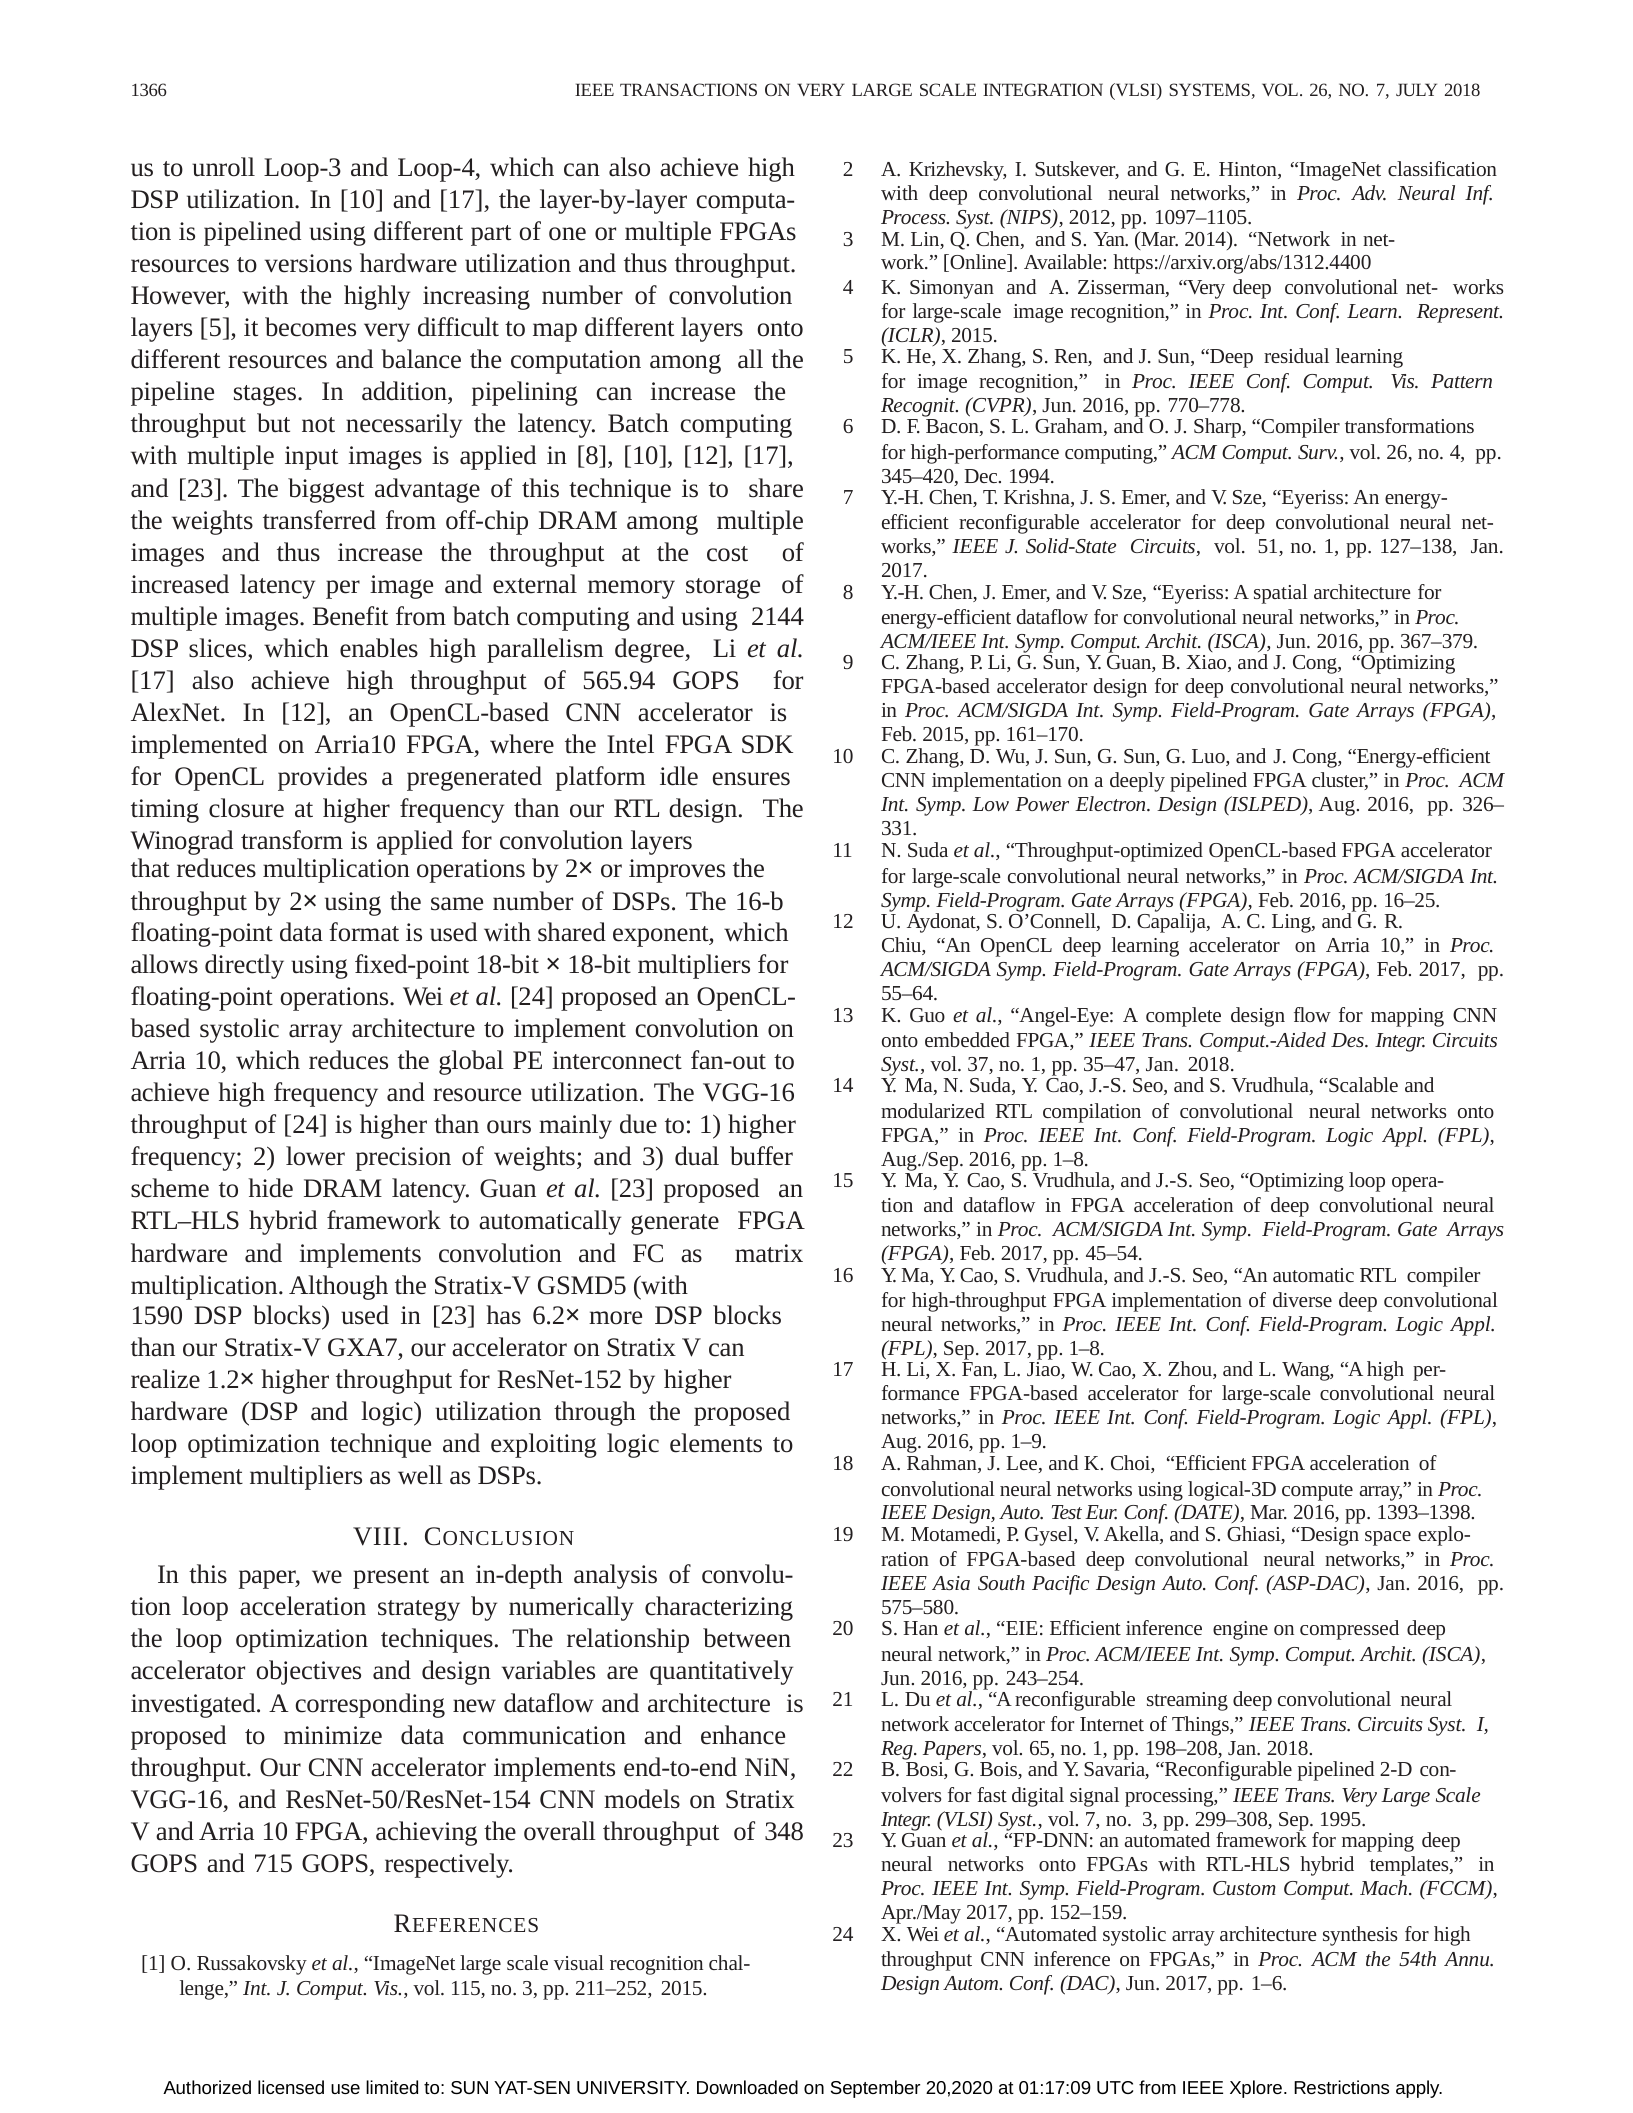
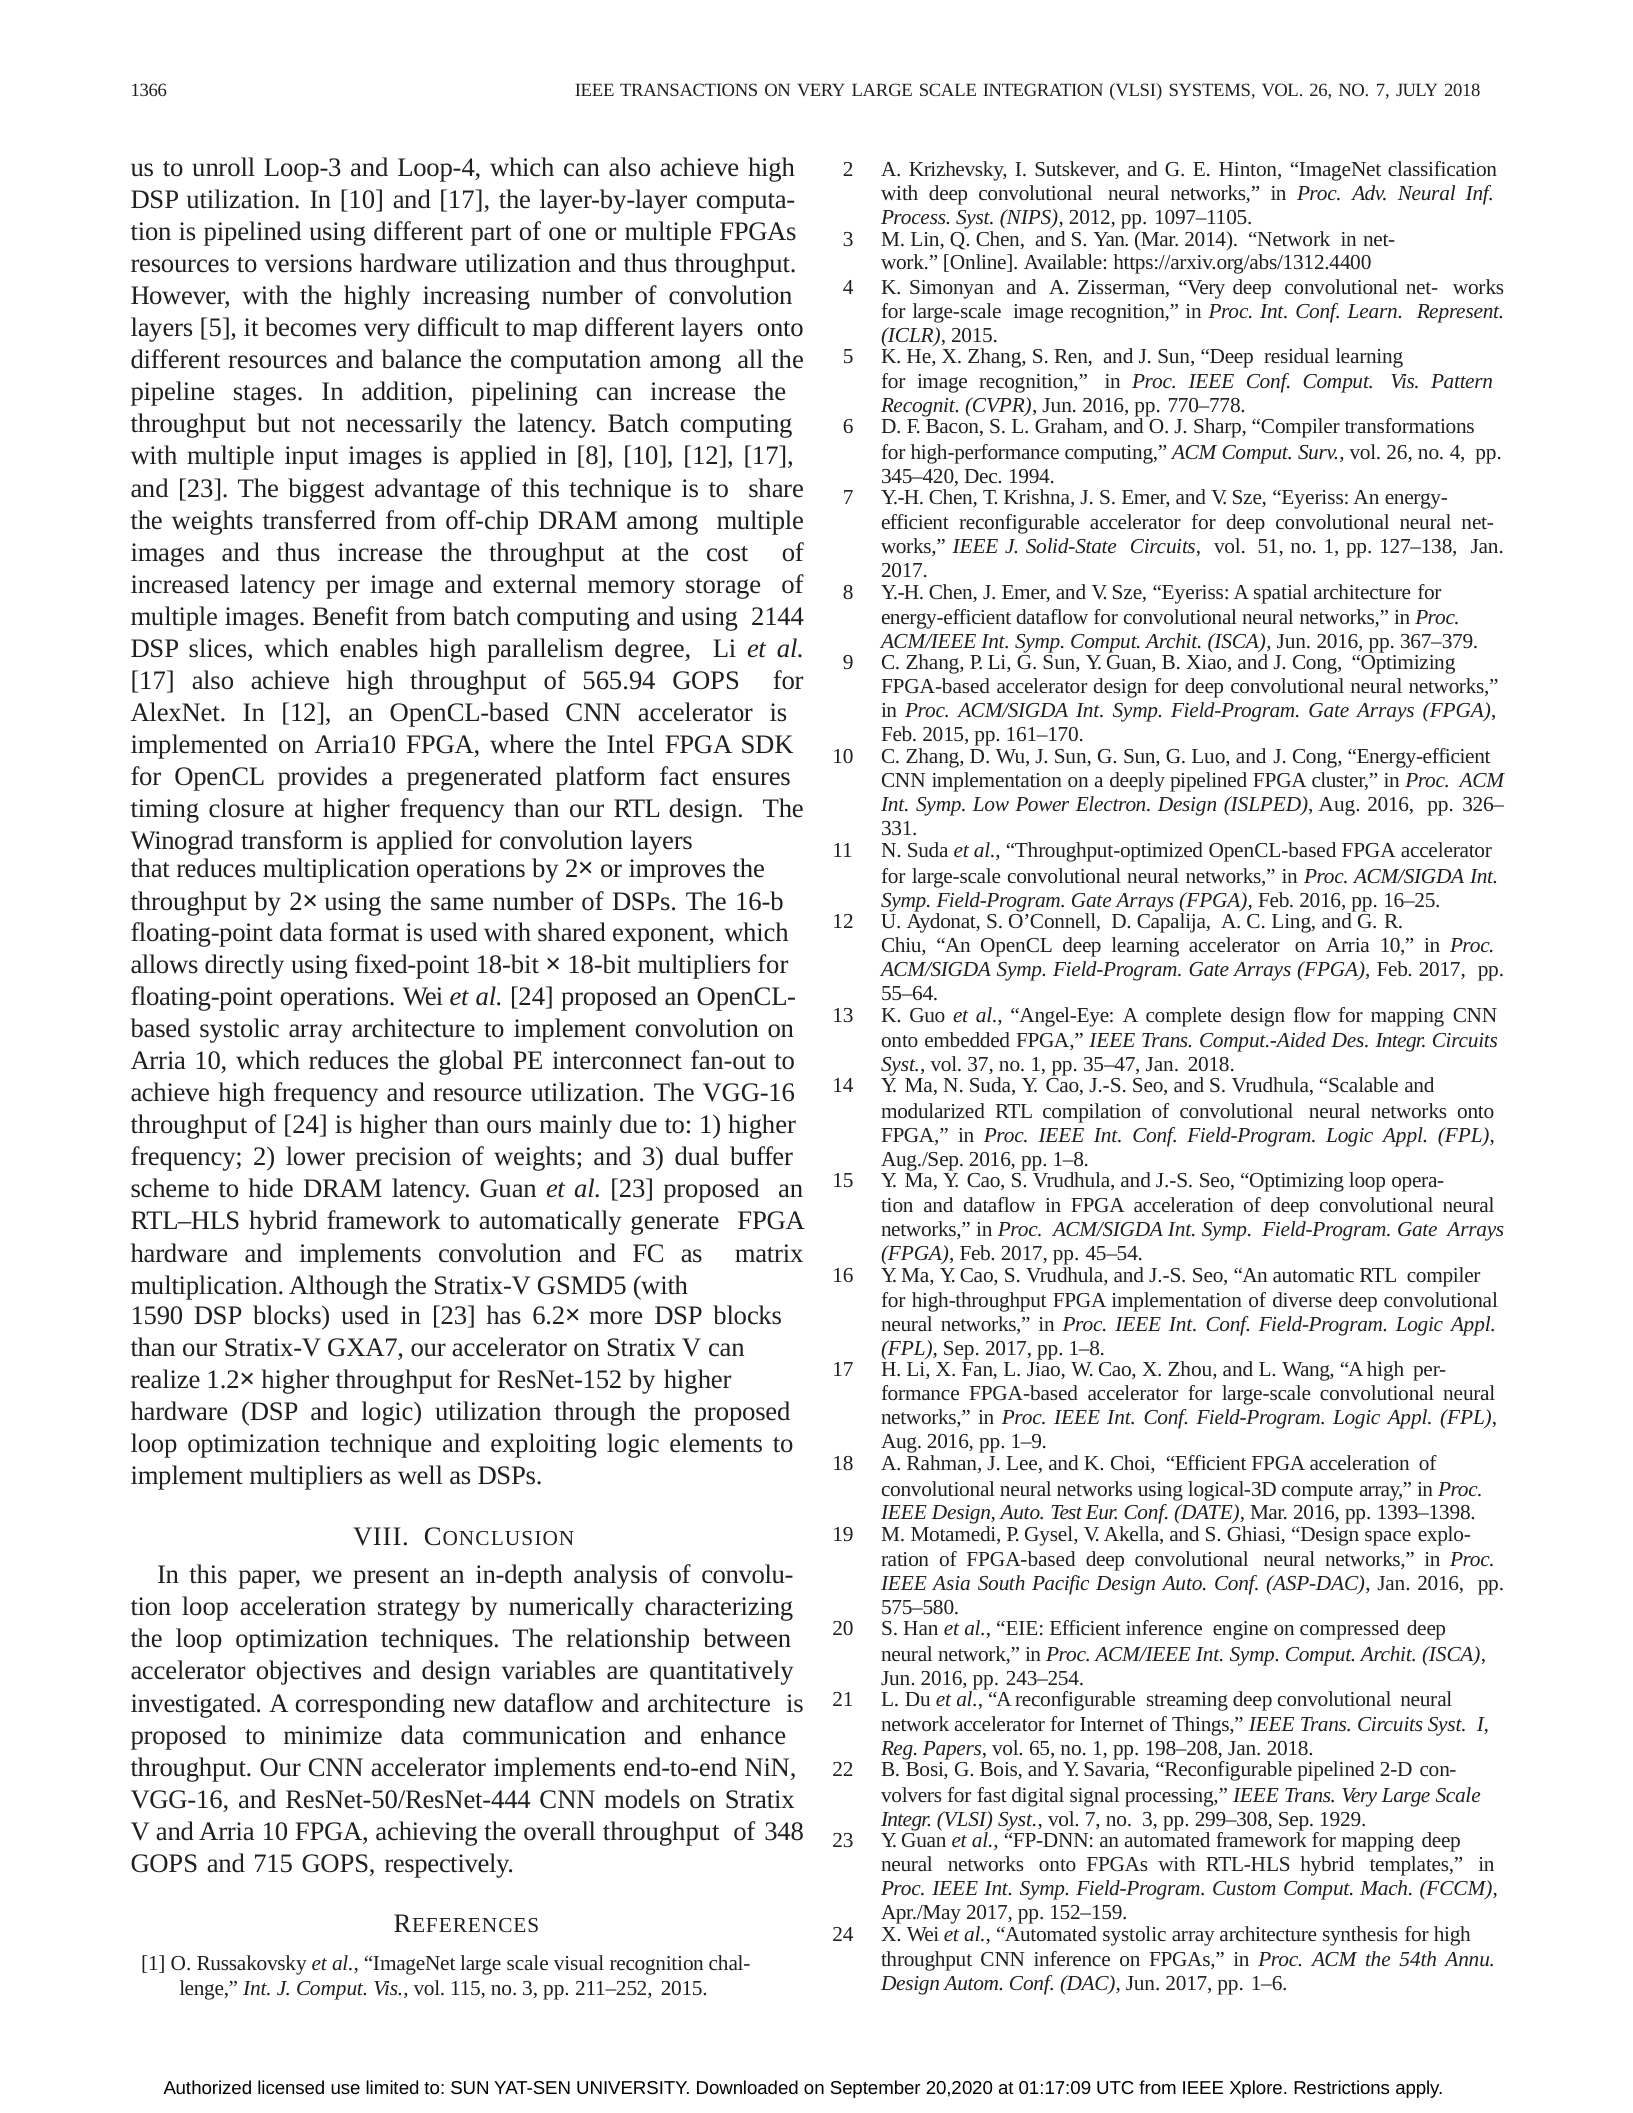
idle: idle -> fact (679, 777)
ResNet-50/ResNet-154: ResNet-50/ResNet-154 -> ResNet-50/ResNet-444 (408, 1800)
1995: 1995 -> 1929 (1343, 1820)
